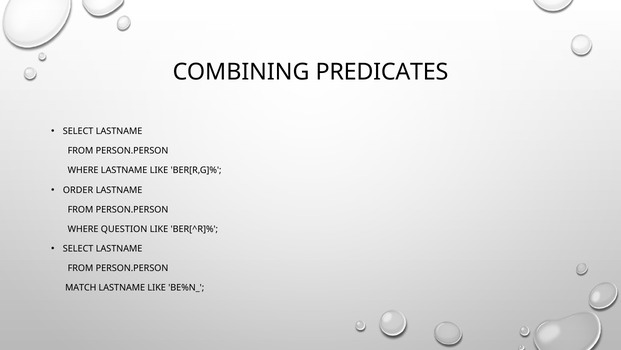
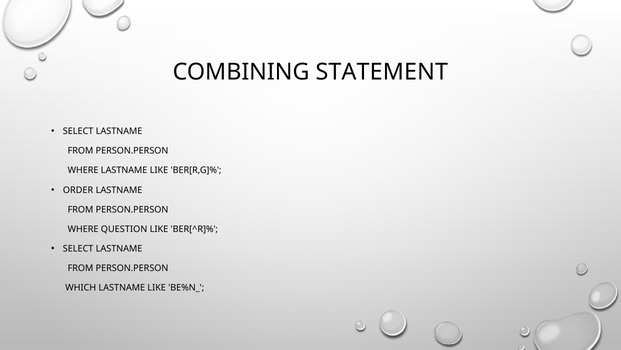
PREDICATES: PREDICATES -> STATEMENT (382, 72)
MATCH: MATCH -> WHICH (81, 287)
